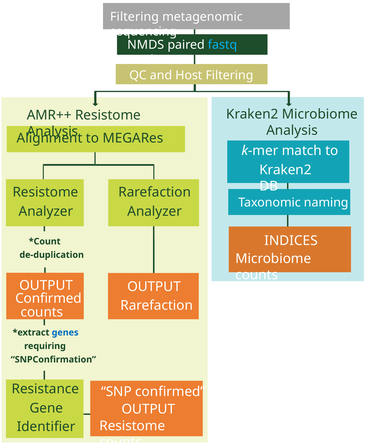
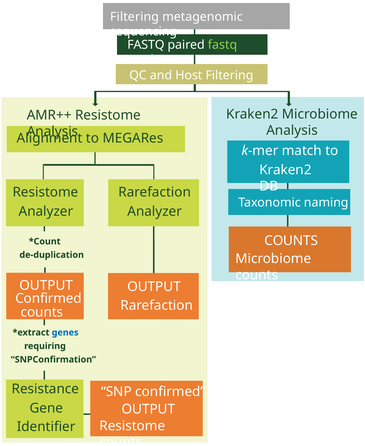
NMDS: NMDS -> FASTQ (146, 45)
fastq colour: light blue -> light green (223, 45)
INDICES: INDICES -> COUNTS (291, 241)
